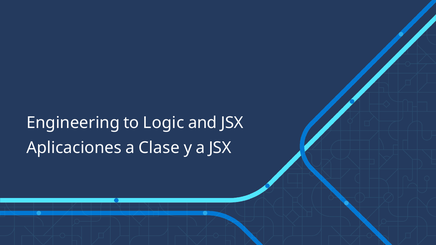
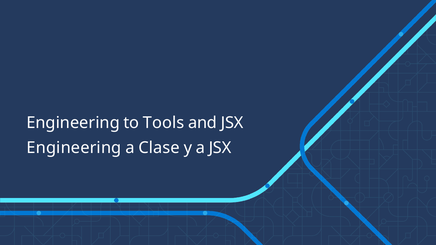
Logic: Logic -> Tools (164, 123)
Aplicaciones: Aplicaciones -> Engineering (74, 148)
